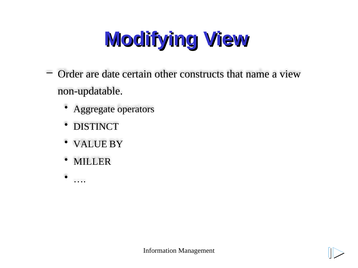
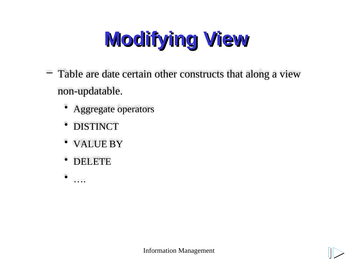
Order: Order -> Table (70, 74)
name: name -> along (258, 74)
MILLER: MILLER -> DELETE (92, 162)
